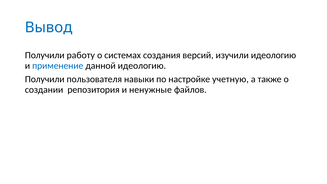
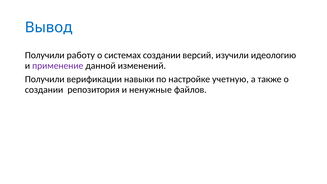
системах создания: создания -> создании (162, 55)
применение colour: blue -> purple (58, 66)
данной идеологию: идеологию -> изменений (142, 66)
пользователя: пользователя -> верификации (94, 79)
